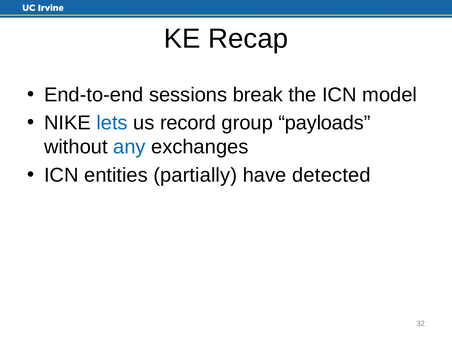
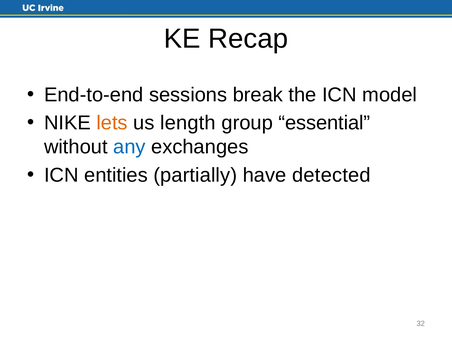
lets colour: blue -> orange (112, 123)
record: record -> length (188, 123)
payloads: payloads -> essential (324, 123)
